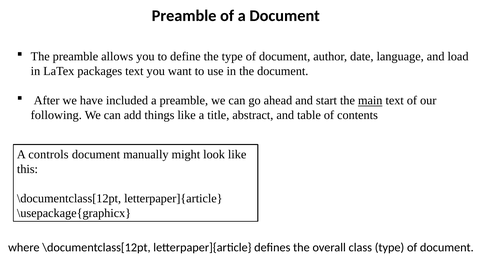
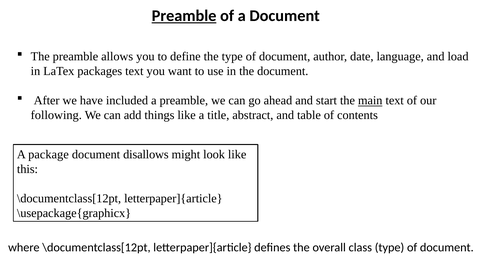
Preamble underline: none -> present (184, 16)
controls: controls -> package (48, 155)
manually: manually -> disallows (146, 155)
